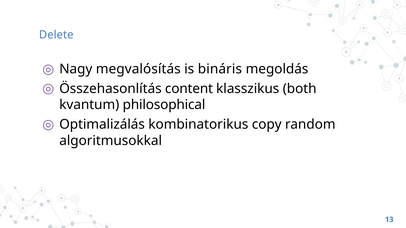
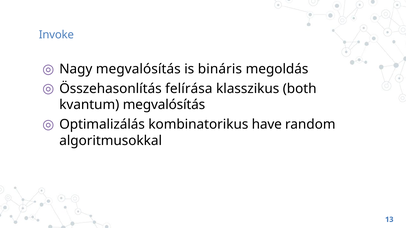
Delete: Delete -> Invoke (56, 35)
content: content -> felírása (189, 89)
kvantum philosophical: philosophical -> megvalósítás (164, 105)
copy: copy -> have (267, 125)
